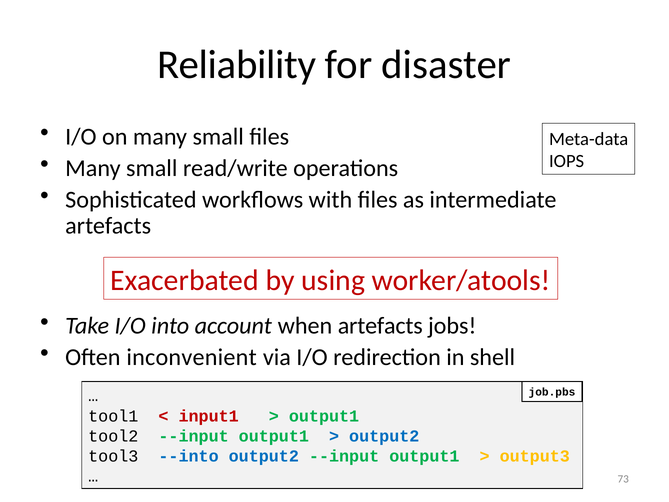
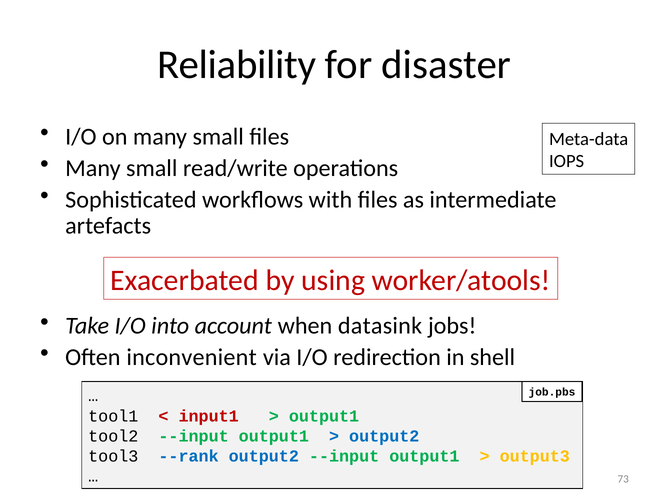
when artefacts: artefacts -> datasink (380, 326)
--into: --into -> --rank (189, 456)
